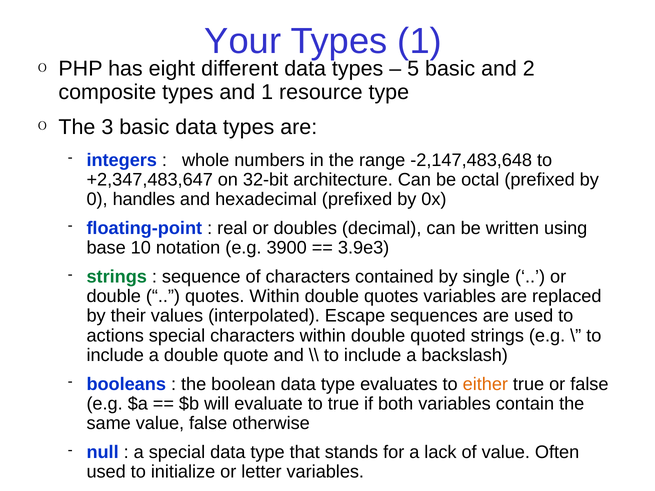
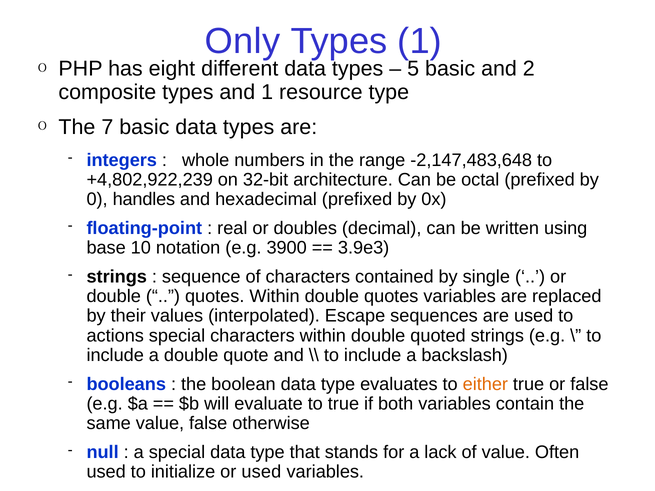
Your: Your -> Only (243, 41)
3: 3 -> 7 (107, 127)
+2,347,483,647: +2,347,483,647 -> +4,802,922,239 (150, 180)
strings colour: green -> black (117, 277)
or letter: letter -> used (261, 472)
